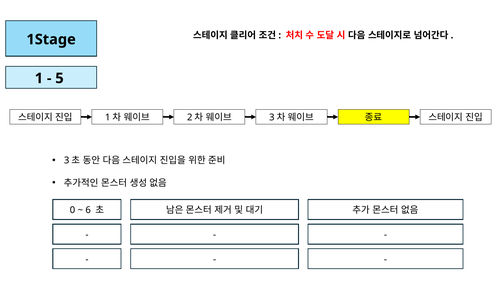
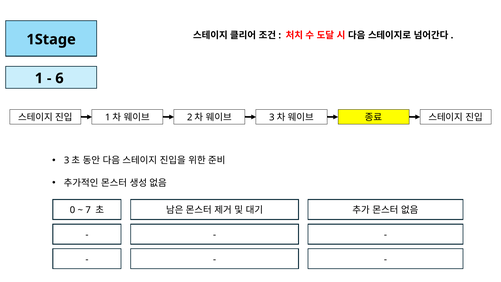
5: 5 -> 6 (59, 78)
6: 6 -> 7 (88, 210)
